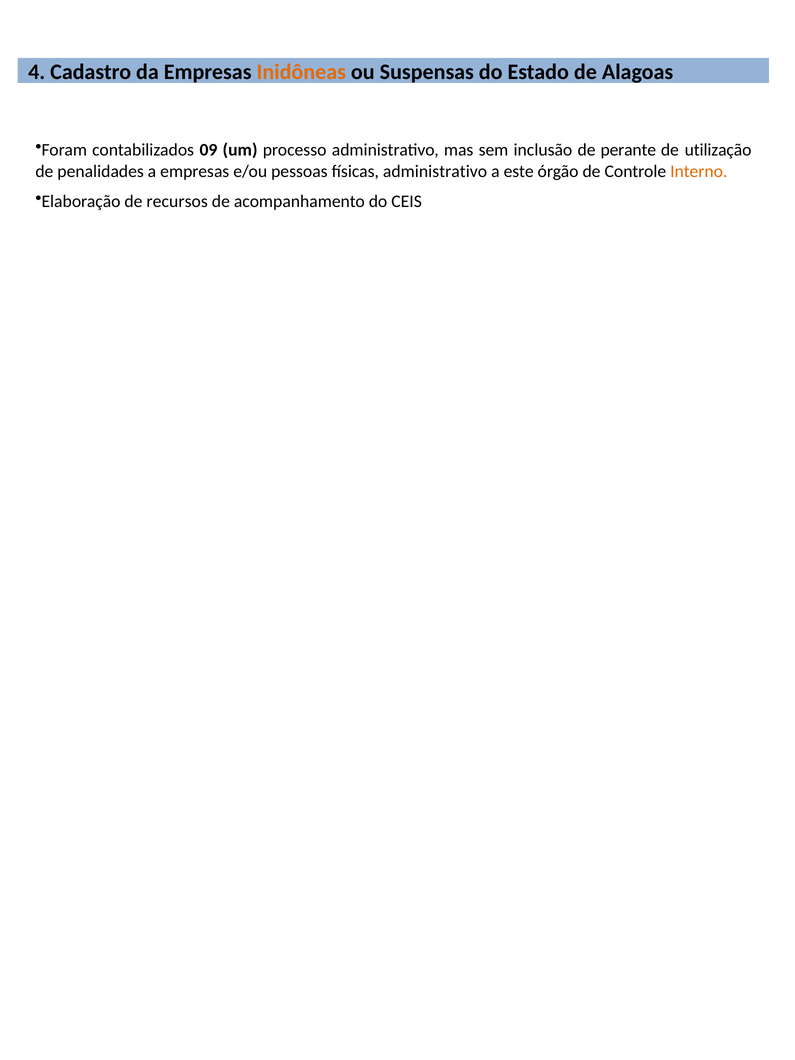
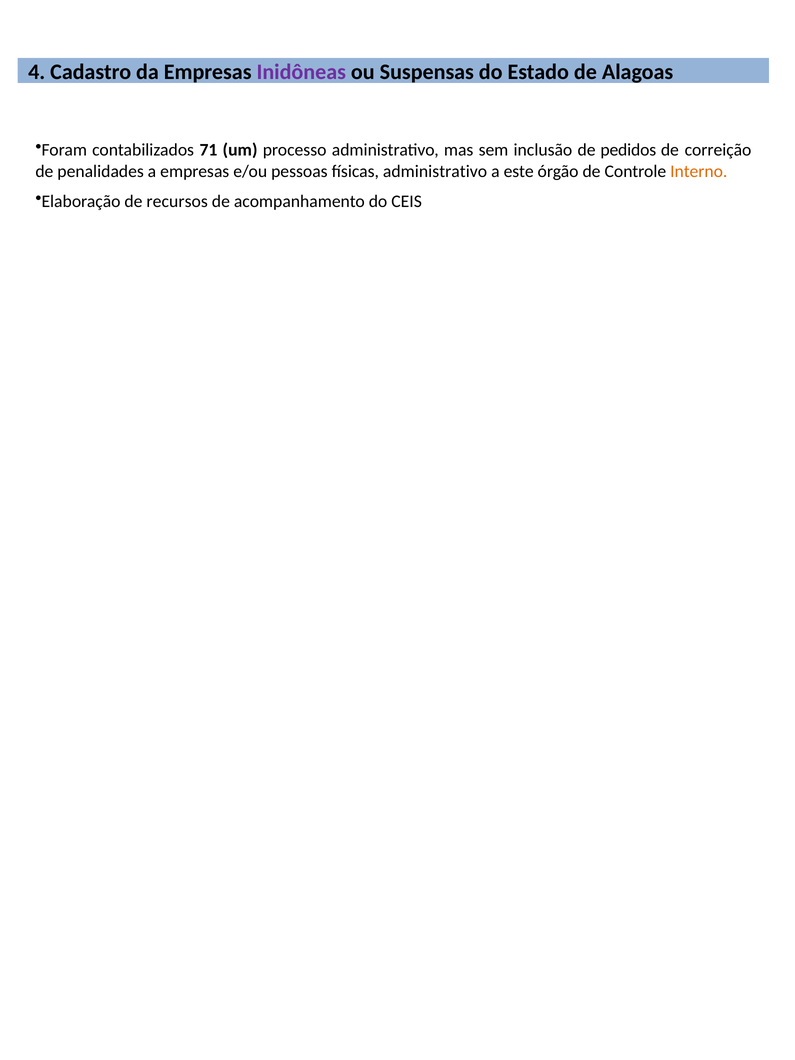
Inidôneas colour: orange -> purple (301, 72)
09: 09 -> 71 (209, 150)
perante: perante -> pedidos (628, 150)
utilização: utilização -> correição (718, 150)
